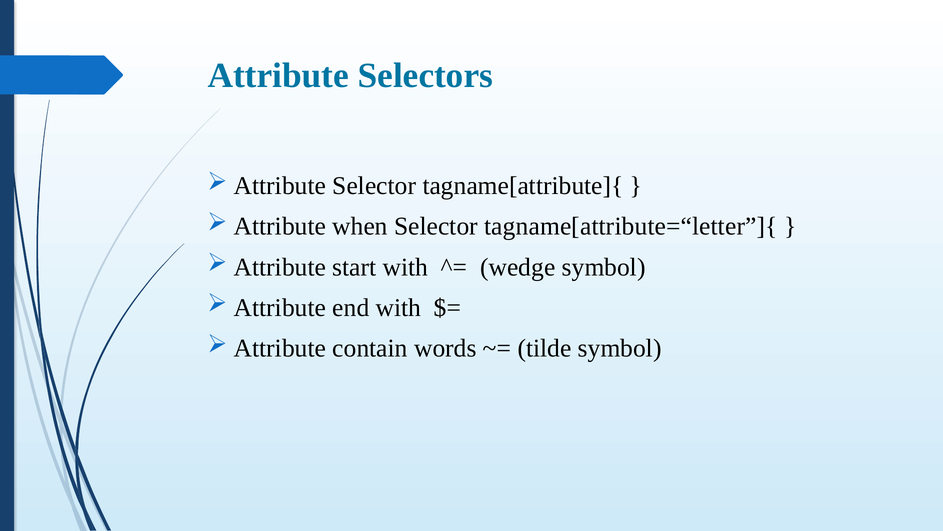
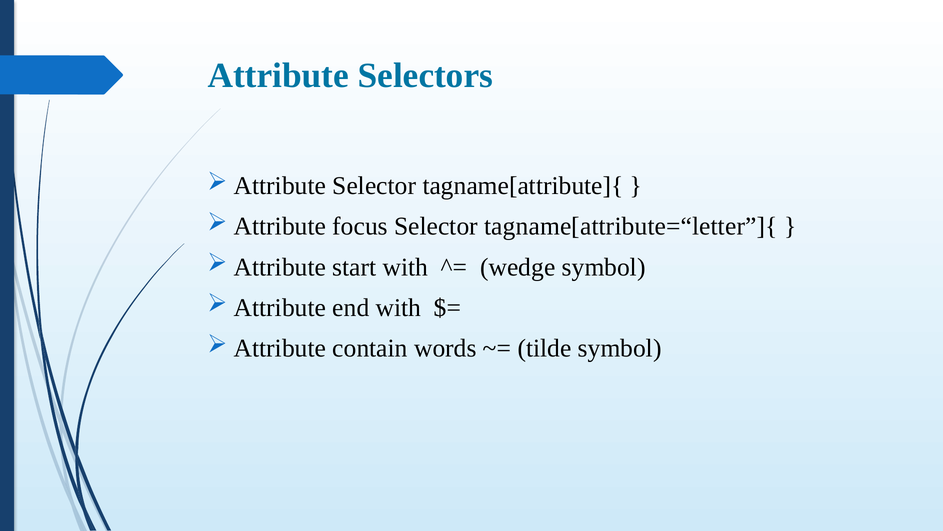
when: when -> focus (360, 226)
